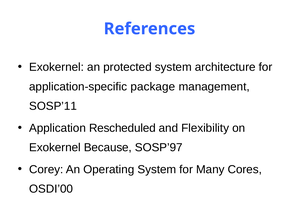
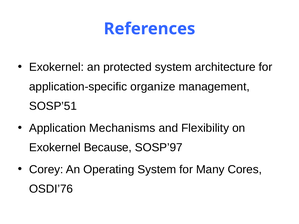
package: package -> organize (153, 87)
SOSP’11: SOSP’11 -> SOSP’51 (53, 106)
Rescheduled: Rescheduled -> Mechanisms (122, 128)
OSDI’00: OSDI’00 -> OSDI’76 (51, 189)
